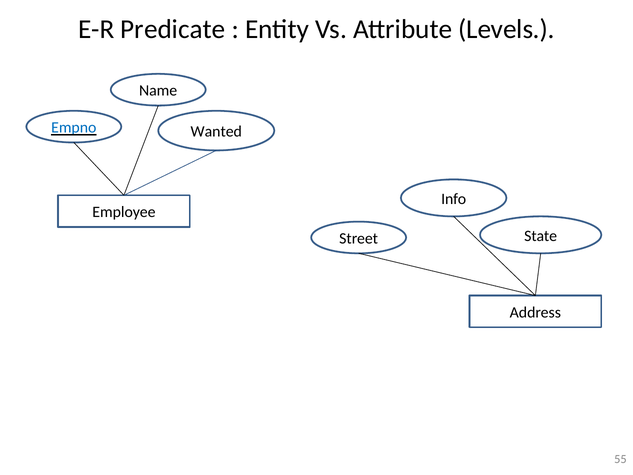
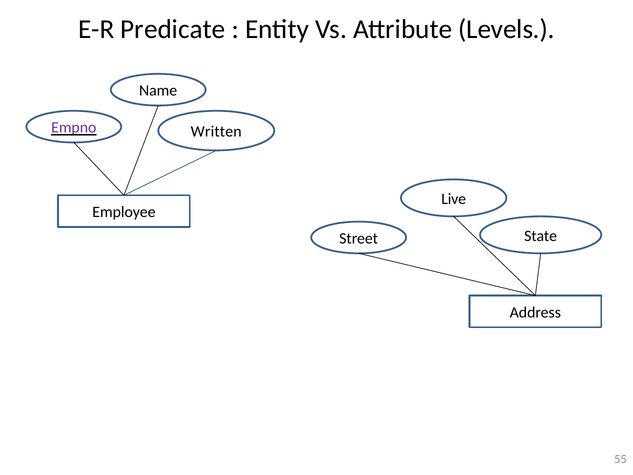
Empno colour: blue -> purple (74, 128)
Wanted: Wanted -> Written (216, 132)
Info: Info -> Live (454, 199)
